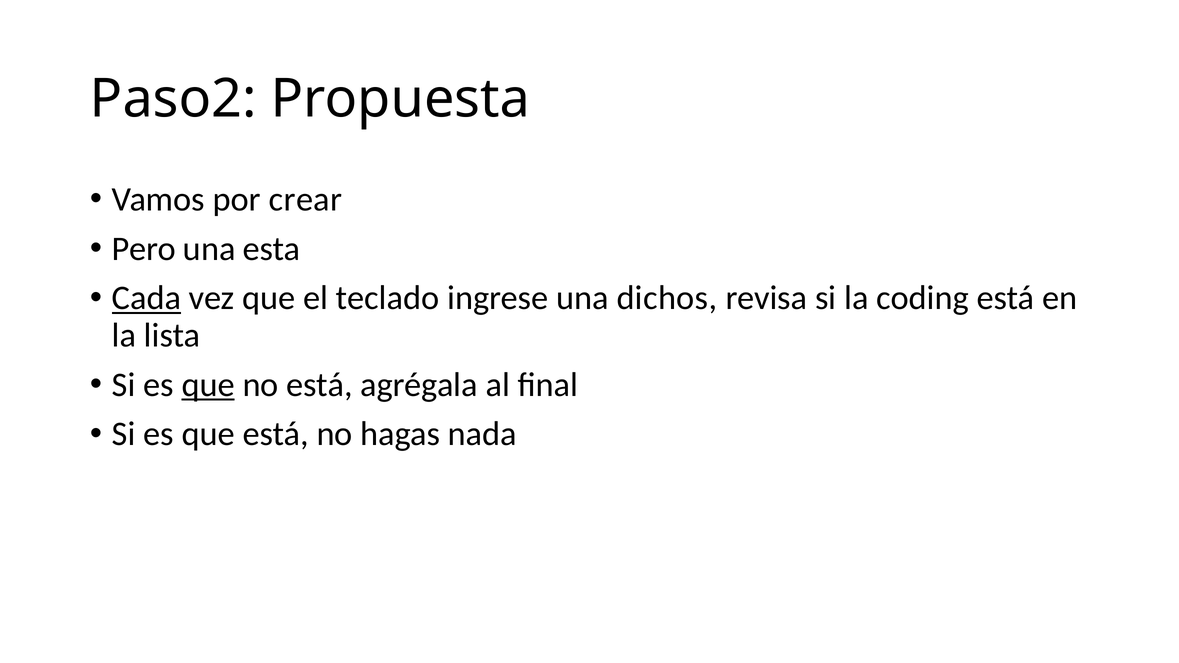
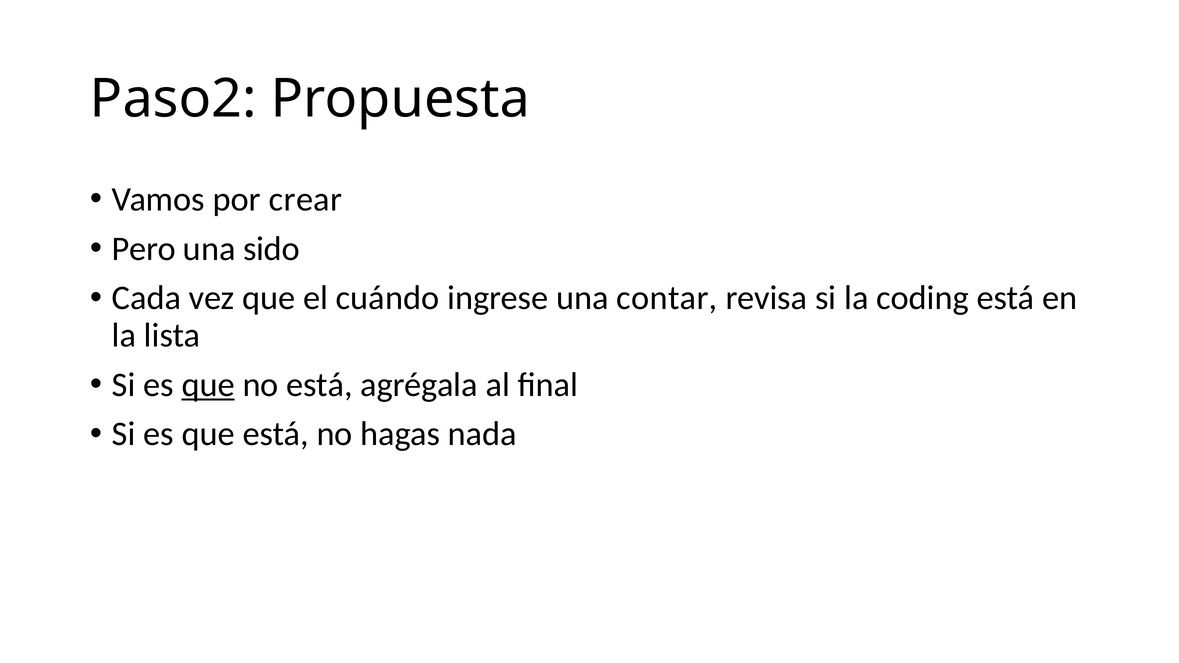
esta: esta -> sido (272, 249)
Cada underline: present -> none (147, 298)
teclado: teclado -> cuándo (388, 298)
dichos: dichos -> contar (667, 298)
